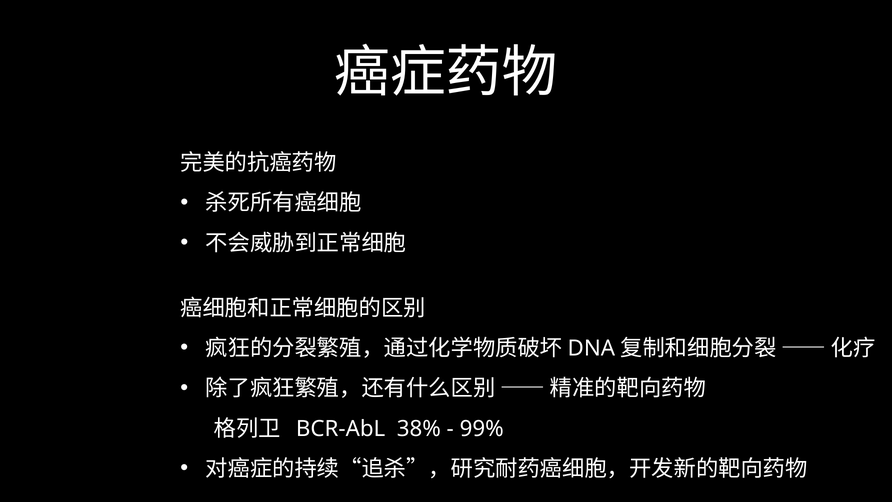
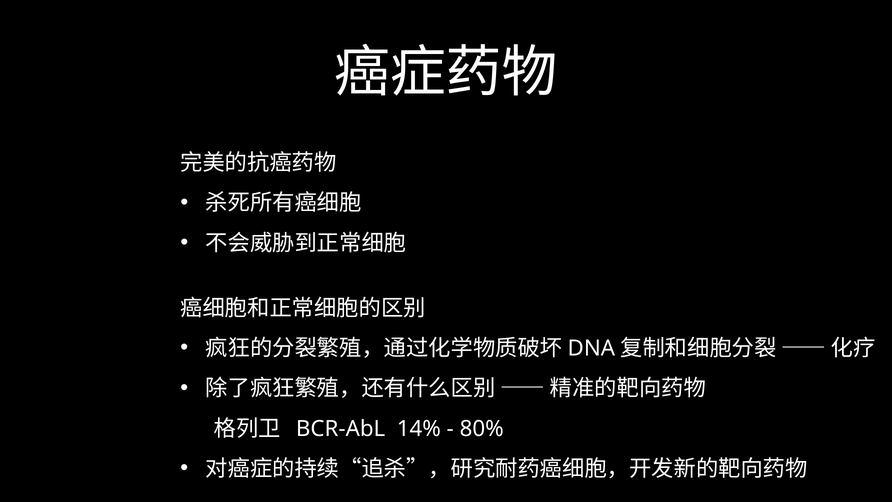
38%: 38% -> 14% (419, 428)
99%: 99% -> 80% (482, 428)
